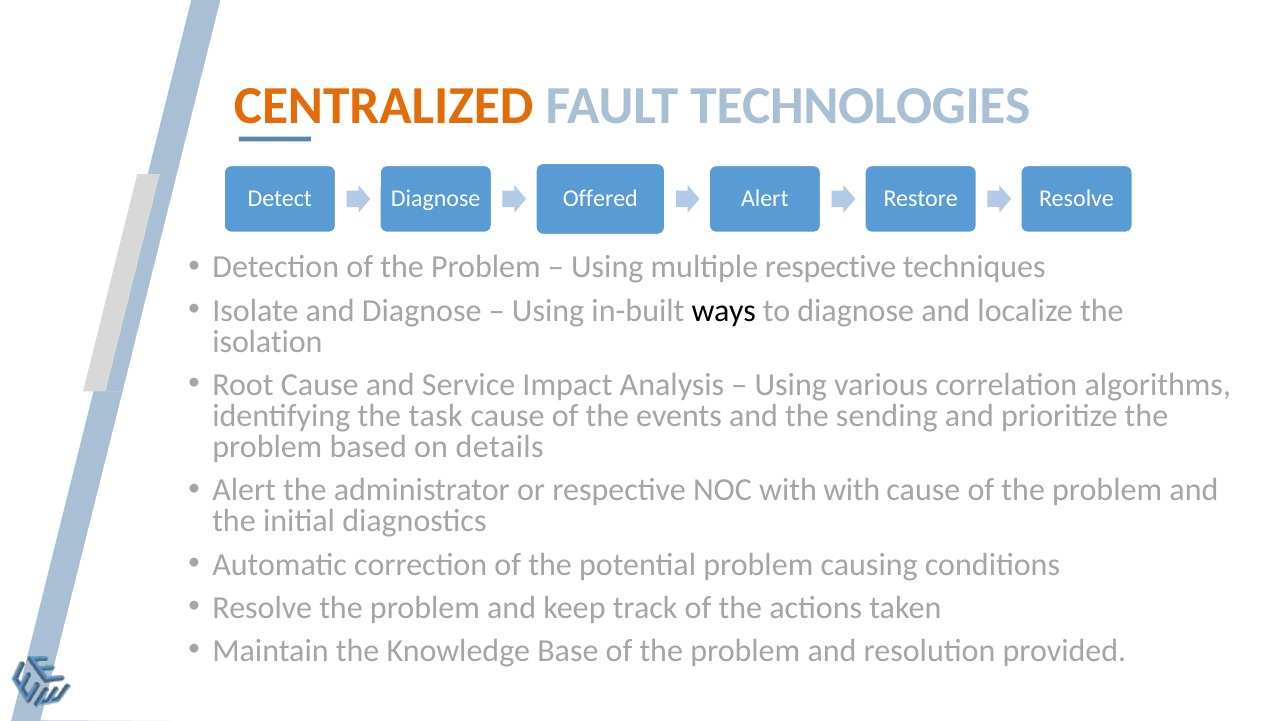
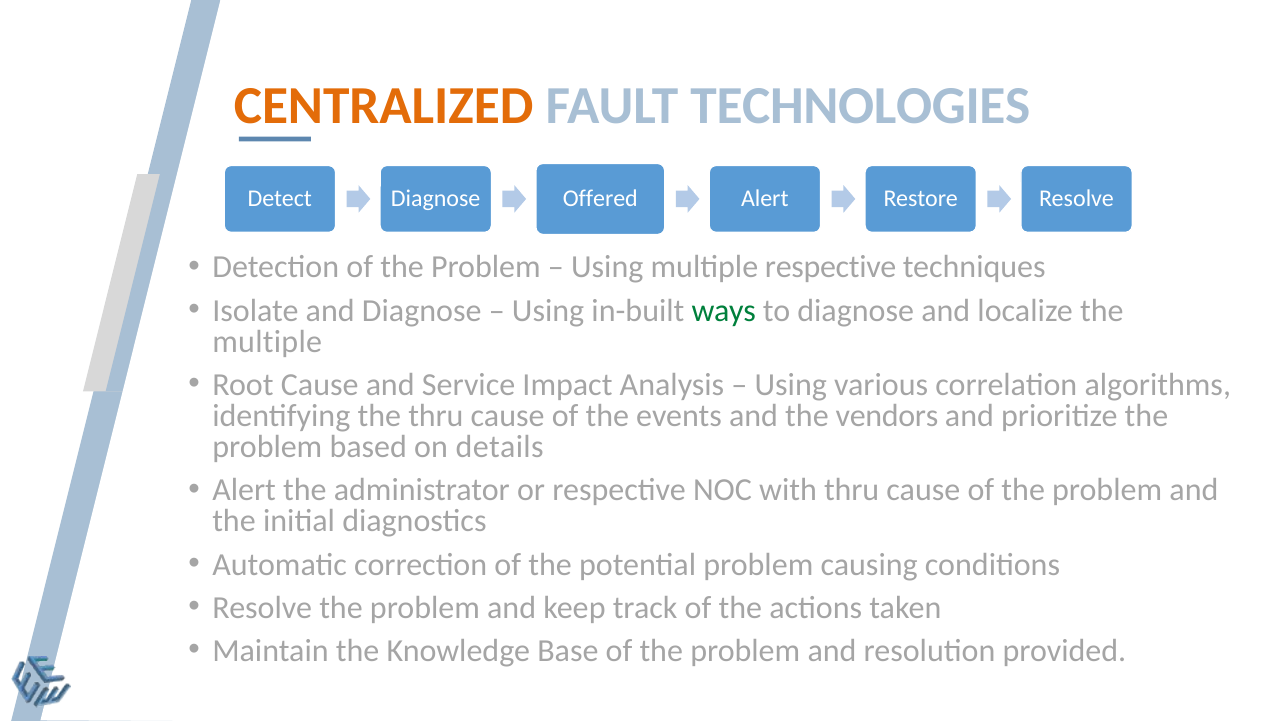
ways colour: black -> green (724, 310)
isolation: isolation -> multiple (267, 341)
the task: task -> thru (436, 416)
sending: sending -> vendors (887, 416)
with with: with -> thru (852, 490)
